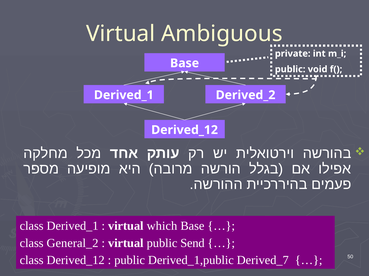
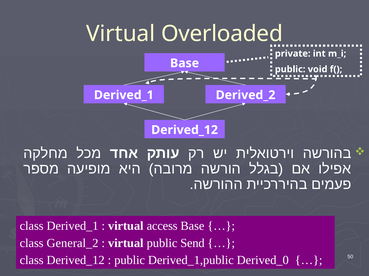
Ambiguous: Ambiguous -> Overloaded (222, 34)
which: which -> access (162, 226)
Derived_7: Derived_7 -> Derived_0 (263, 261)
